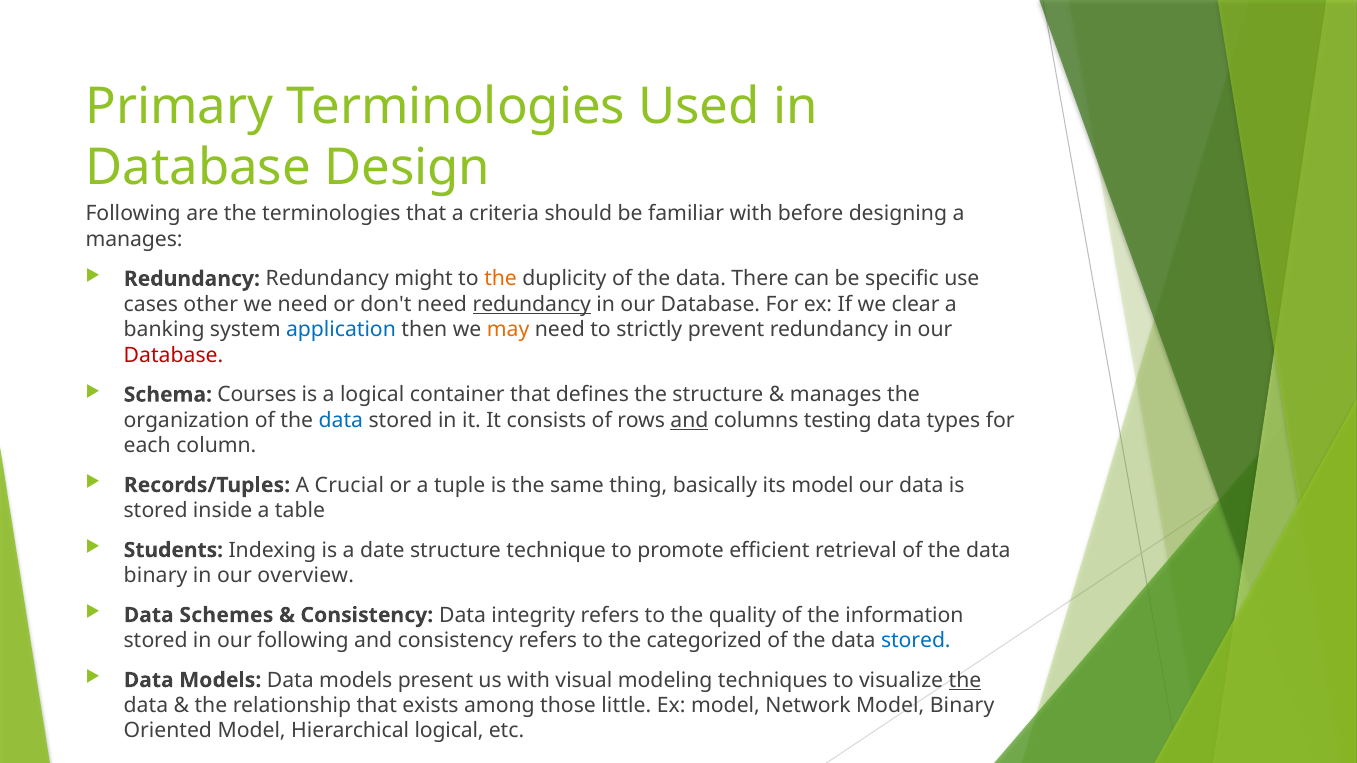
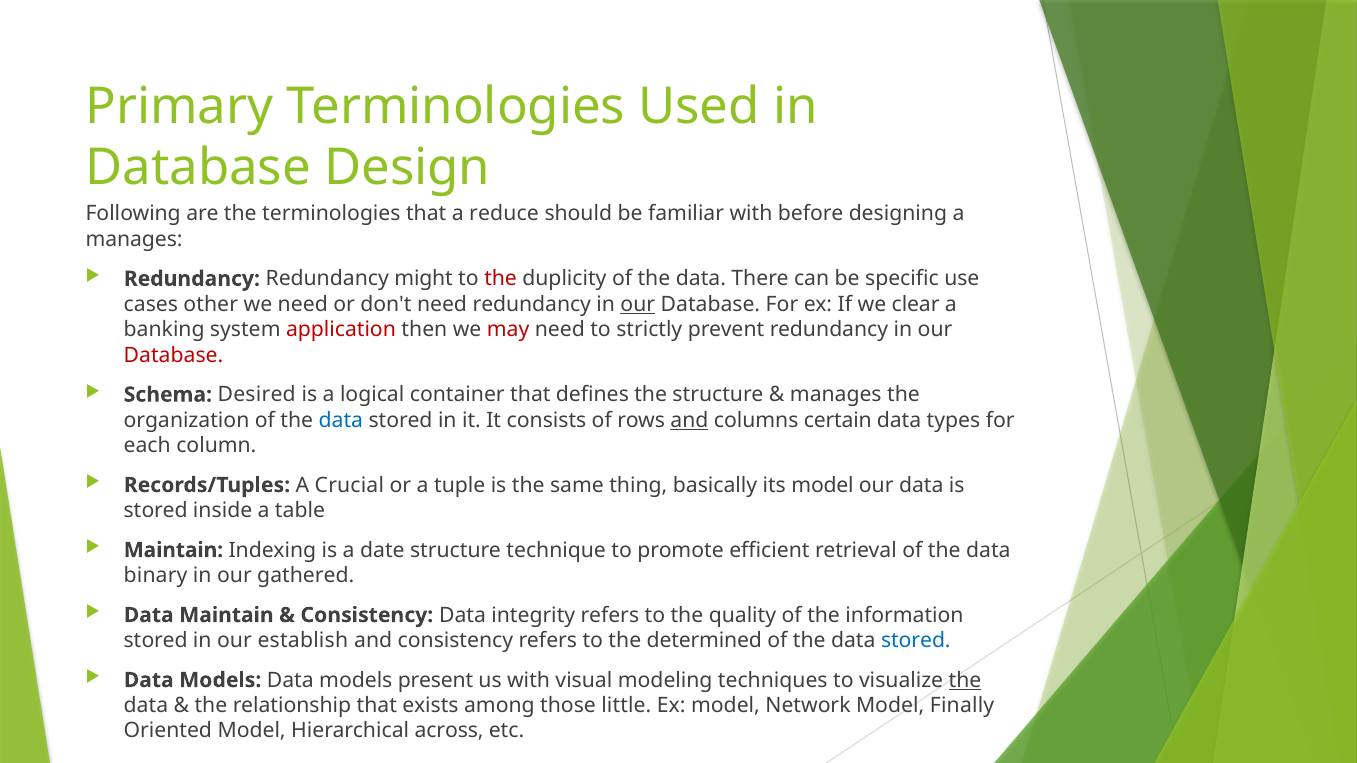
criteria: criteria -> reduce (504, 214)
the colour: orange -> red (501, 279)
redundancy underline: present -> none (532, 304)
our underline: none -> present (638, 304)
application colour: blue -> red (341, 330)
may colour: orange -> red (508, 330)
Courses: Courses -> Desired (257, 395)
testing: testing -> certain (838, 420)
Students: Students -> Maintain (173, 550)
overview: overview -> gathered (306, 576)
Data Schemes: Schemes -> Maintain (226, 615)
our following: following -> establish (303, 641)
categorized: categorized -> determined (704, 641)
Model Binary: Binary -> Finally (962, 706)
Hierarchical logical: logical -> across (449, 731)
